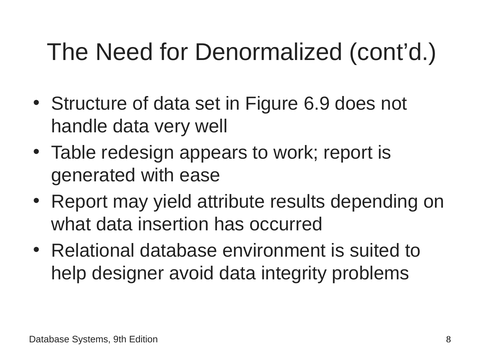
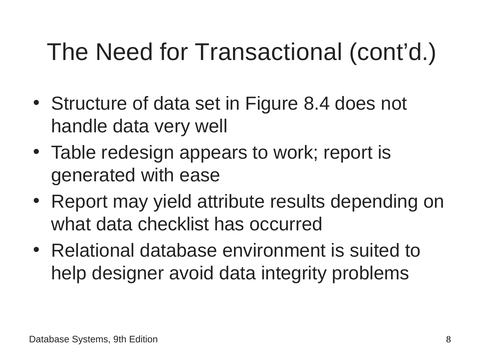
Denormalized: Denormalized -> Transactional (269, 52)
6.9: 6.9 -> 8.4 (317, 104)
insertion: insertion -> checklist (173, 224)
